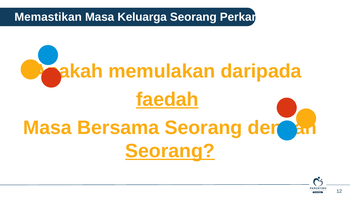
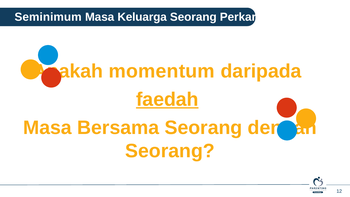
Memastikan: Memastikan -> Seminimum (48, 17)
memulakan: memulakan -> momentum (162, 71)
Seorang underline: present -> none (170, 151)
